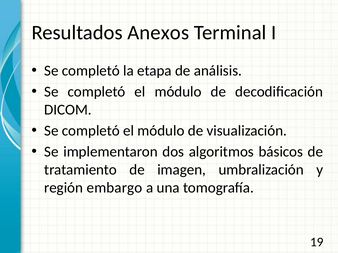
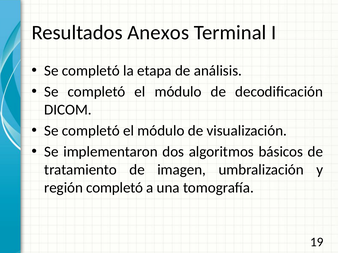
región embargo: embargo -> completó (115, 188)
